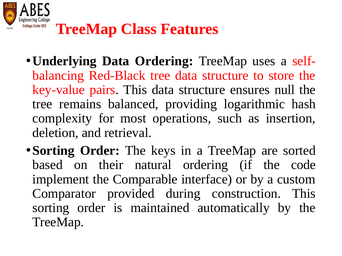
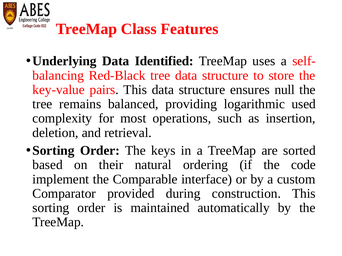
Data Ordering: Ordering -> Identified (164, 61)
hash: hash -> used (304, 104)
